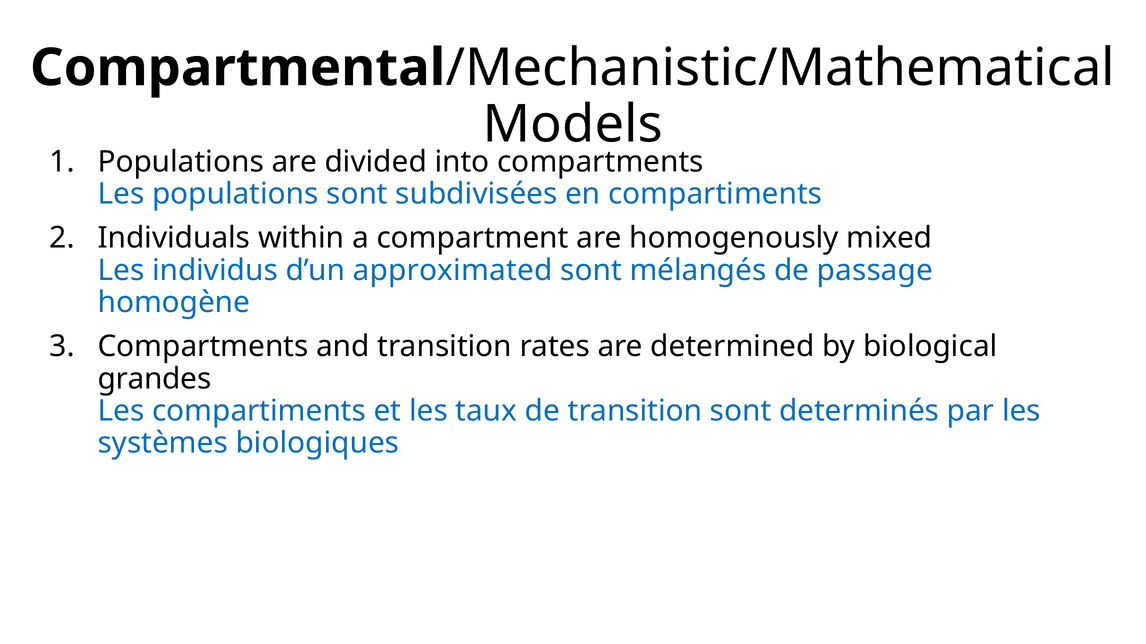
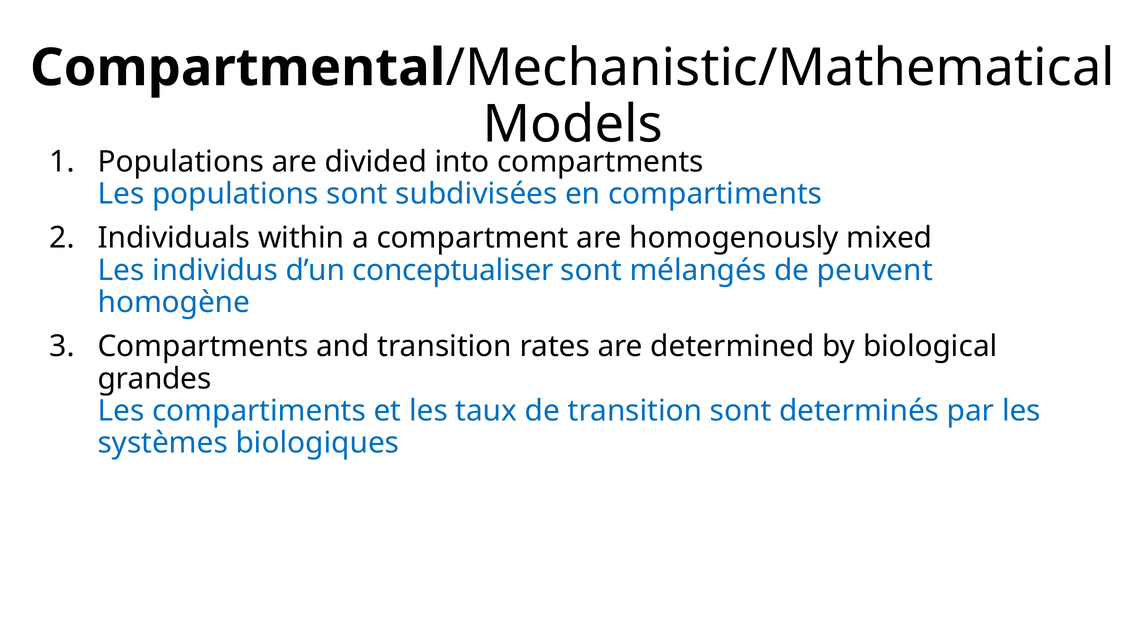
approximated: approximated -> conceptualiser (453, 271)
passage: passage -> peuvent (875, 271)
